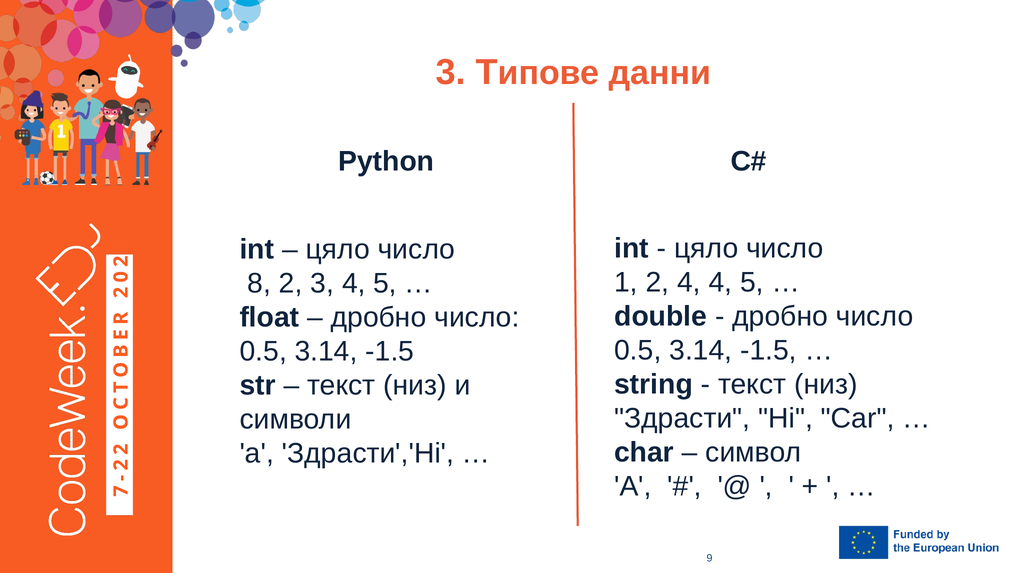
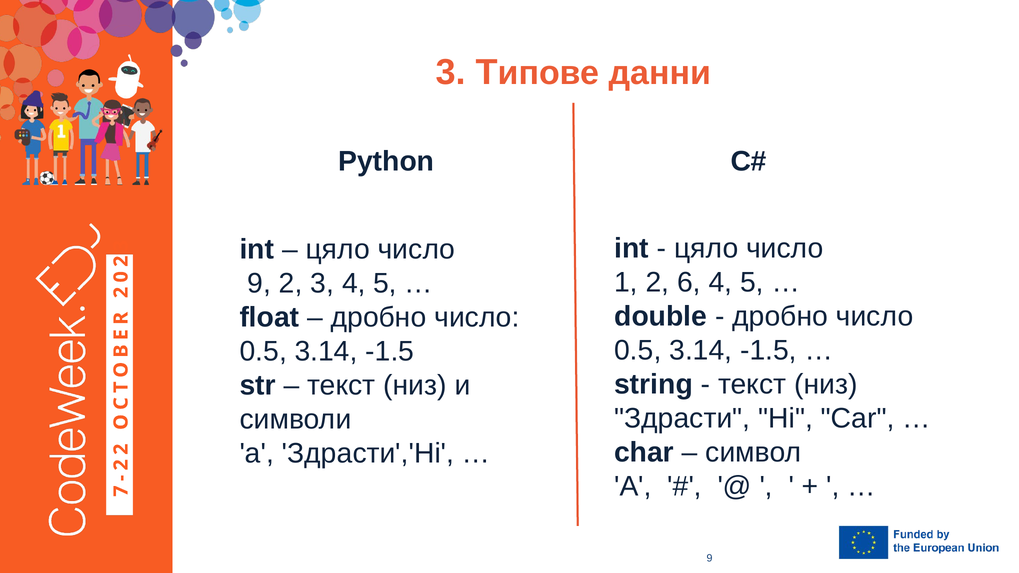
2 4: 4 -> 6 (689, 283)
8: 8 -> 9 (259, 284)
